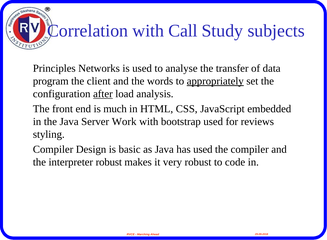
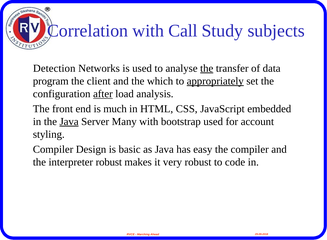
Principles: Principles -> Detection (54, 68)
the underline: none -> present (207, 68)
words: words -> which (160, 81)
Java underline: none -> present (69, 122)
Work: Work -> Many (124, 122)
reviews: reviews -> account (257, 122)
has used: used -> easy (203, 150)
